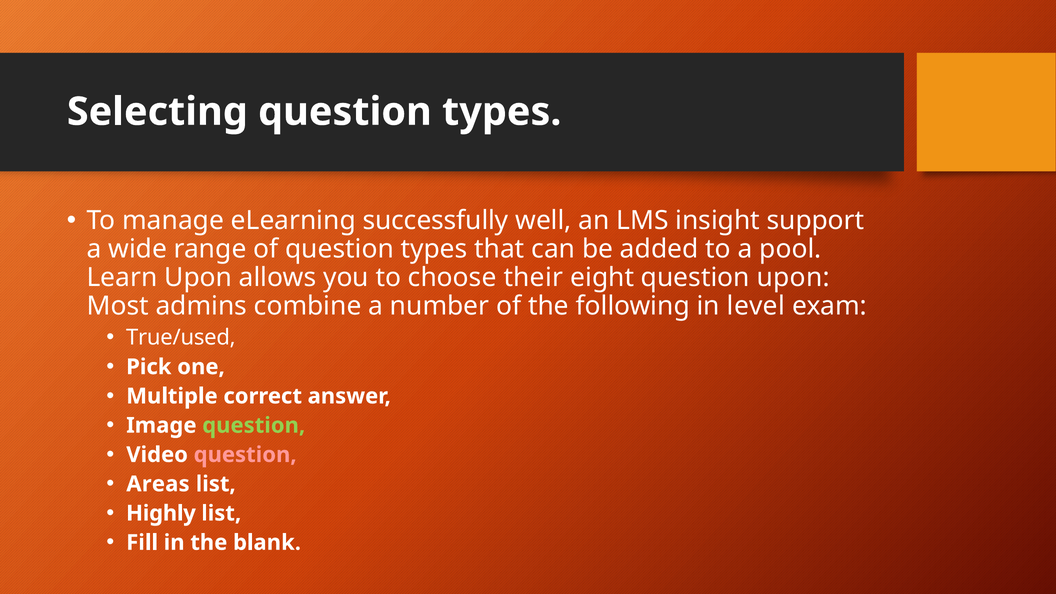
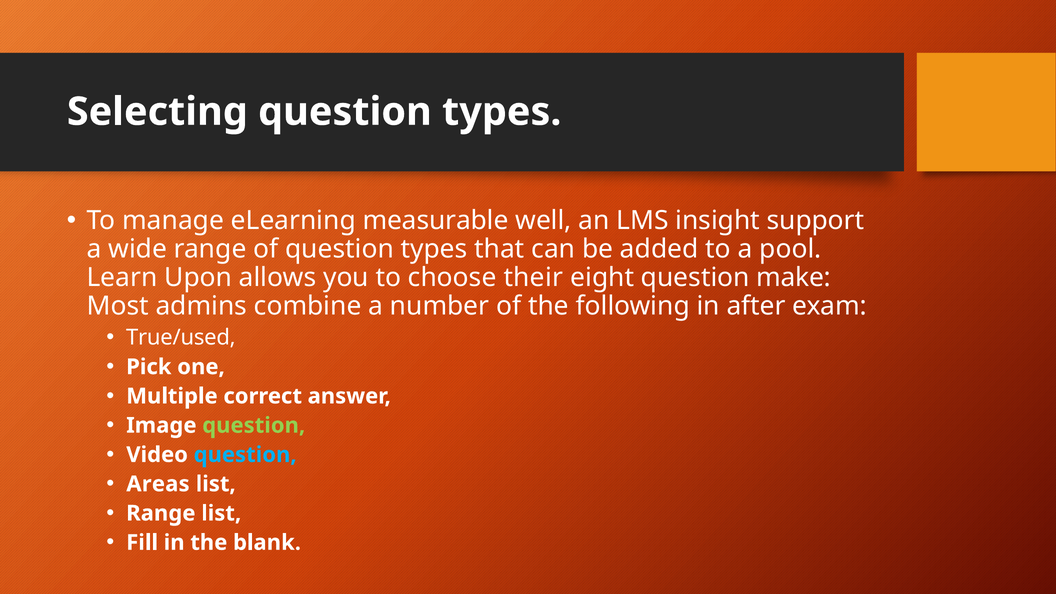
successfully: successfully -> measurable (436, 220)
question upon: upon -> make (794, 277)
level: level -> after (756, 306)
question colour: pink -> light blue (245, 455)
Highly: Highly -> Range (161, 513)
